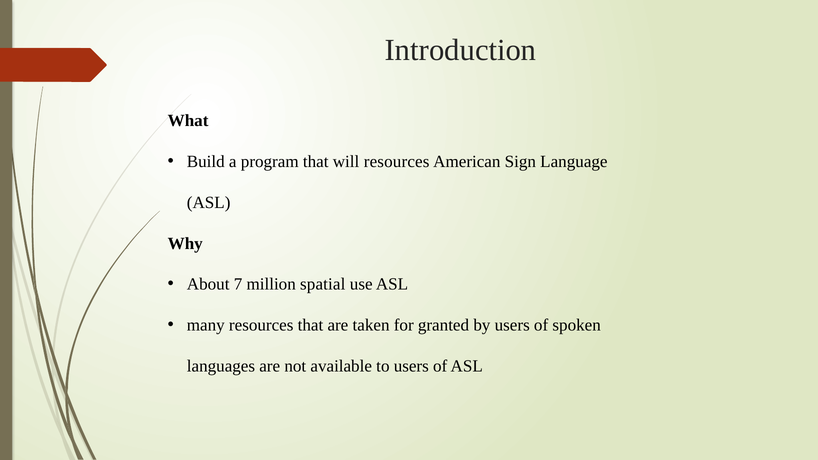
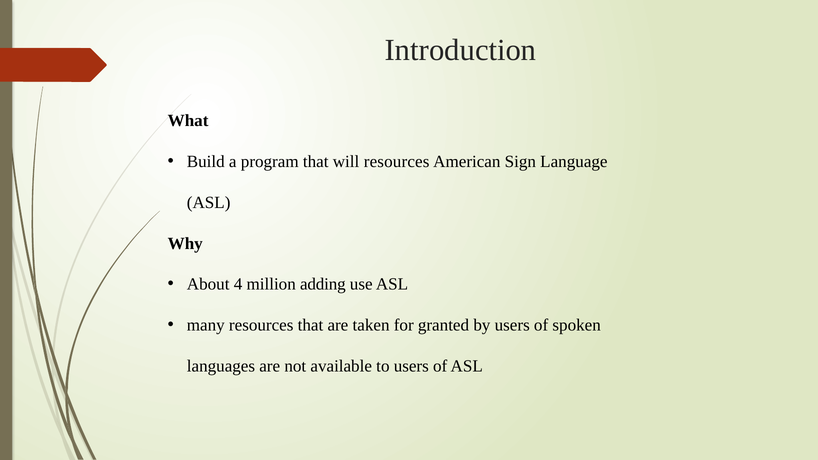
7: 7 -> 4 (238, 284)
spatial: spatial -> adding (323, 284)
